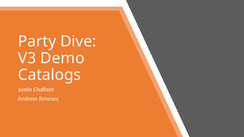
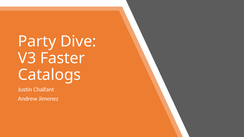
Demo: Demo -> Faster (62, 58)
